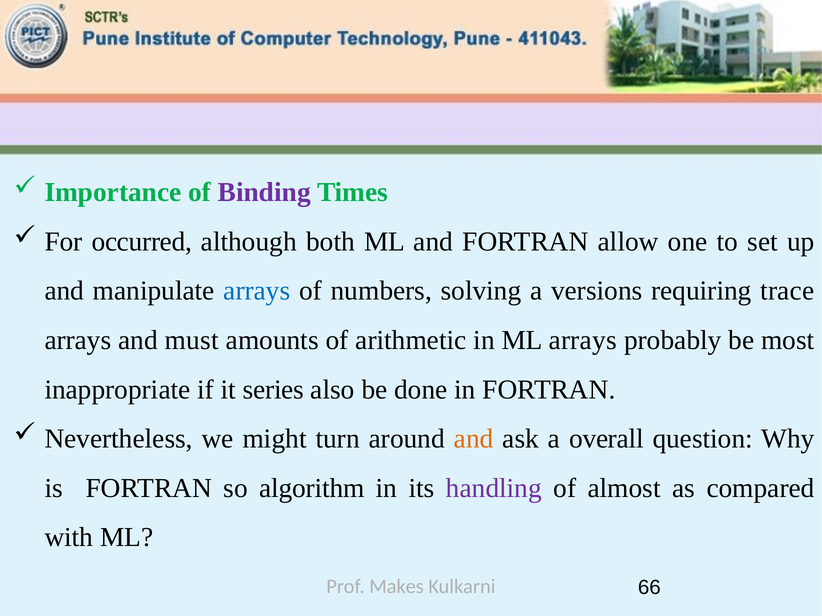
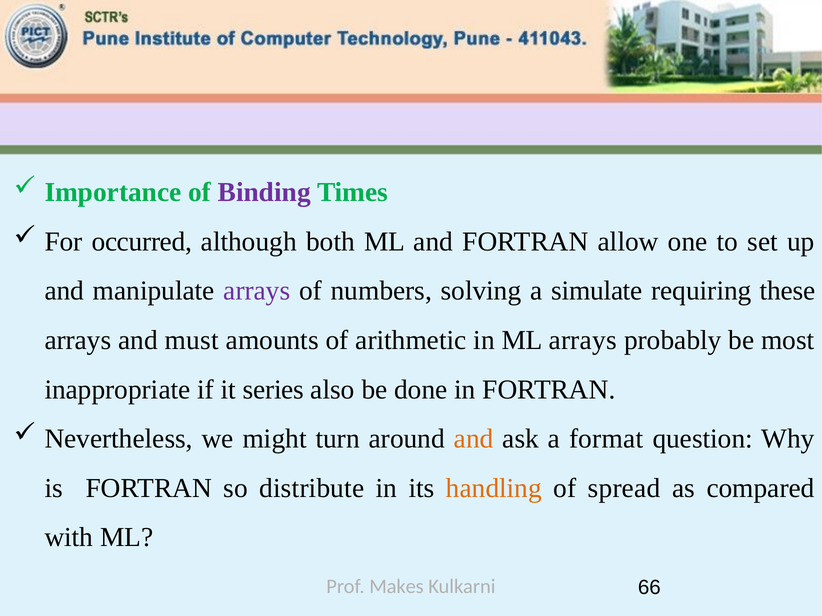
arrays colour: blue -> purple (257, 291)
versions: versions -> simulate (597, 291)
trace: trace -> these (788, 291)
overall: overall -> format (606, 439)
algorithm: algorithm -> distribute (312, 488)
handling colour: purple -> orange (494, 488)
almost: almost -> spread (624, 488)
